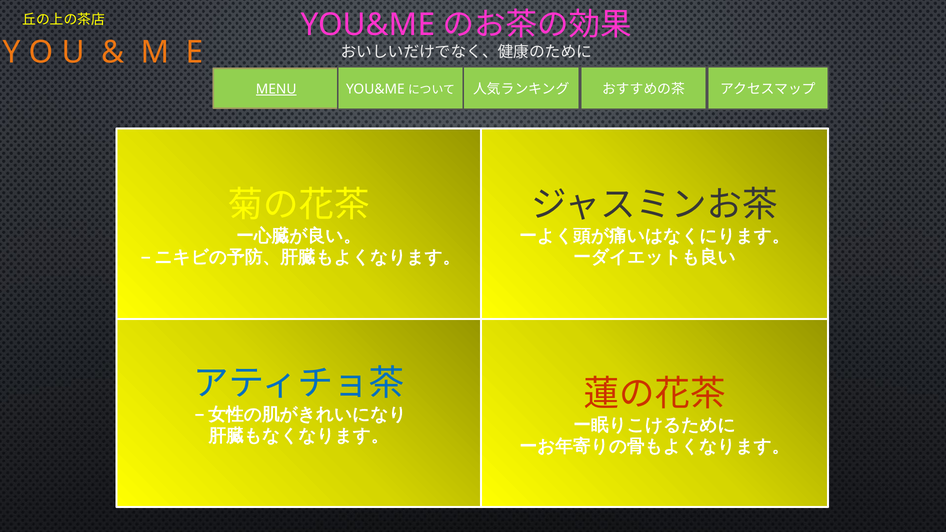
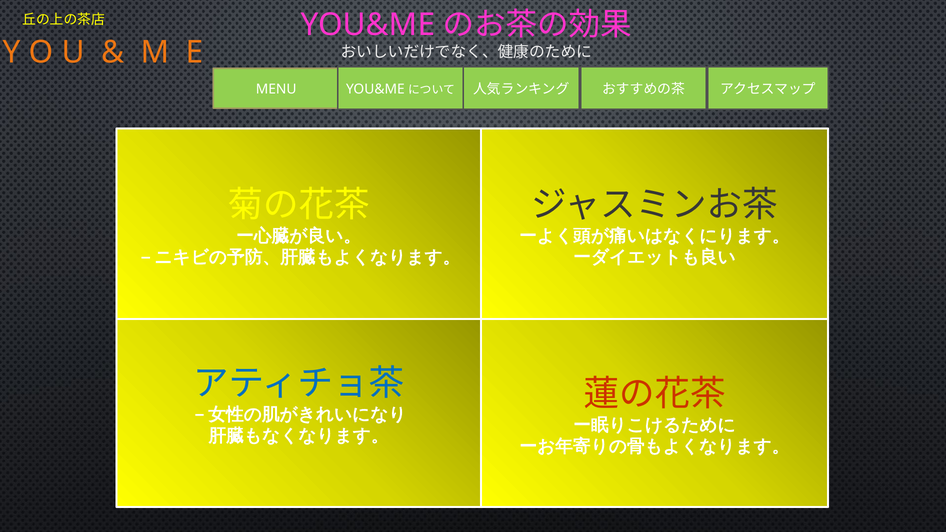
MENU underline: present -> none (276, 89)
